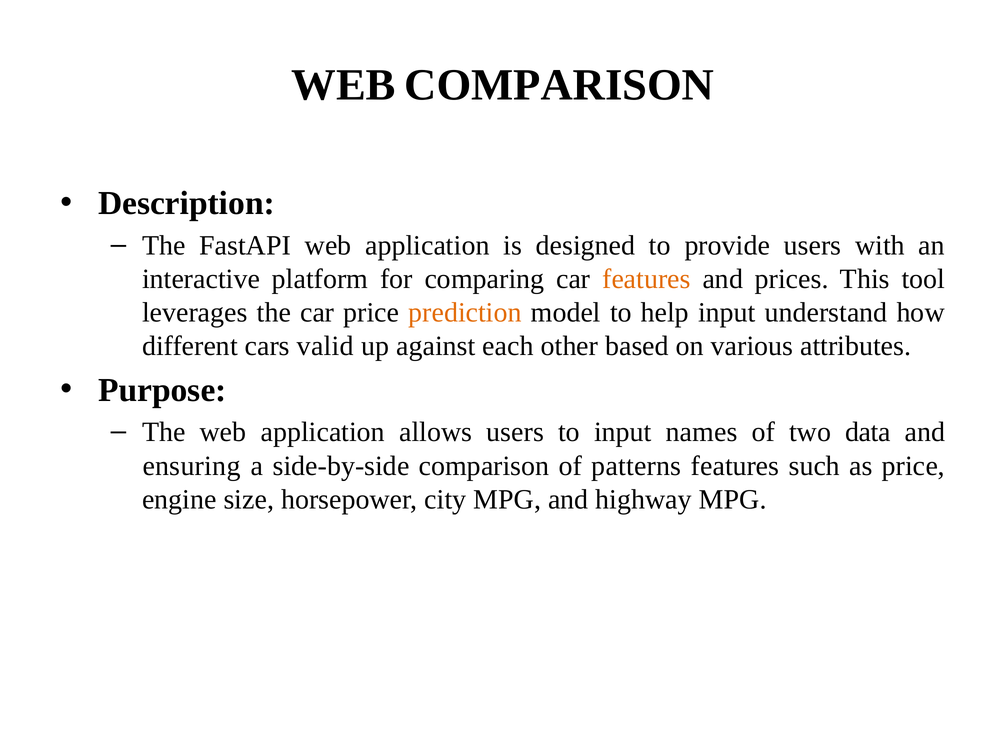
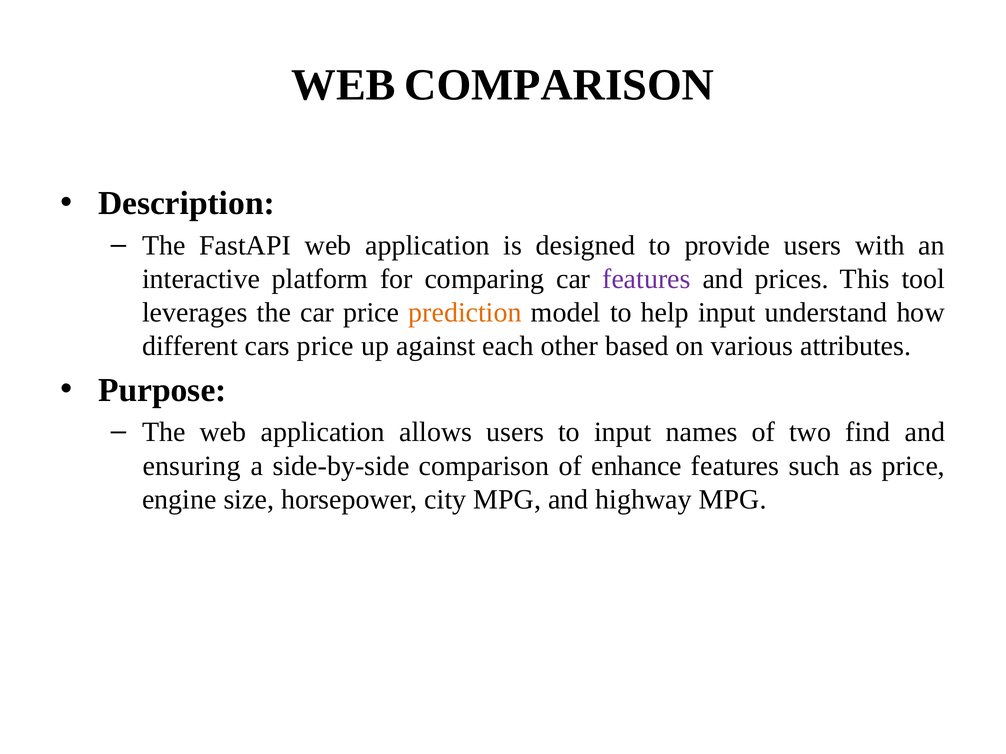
features colour: orange -> purple (646, 279)
cars valid: valid -> price (325, 346)
data: data -> find (868, 433)
patterns: patterns -> enhance (637, 466)
